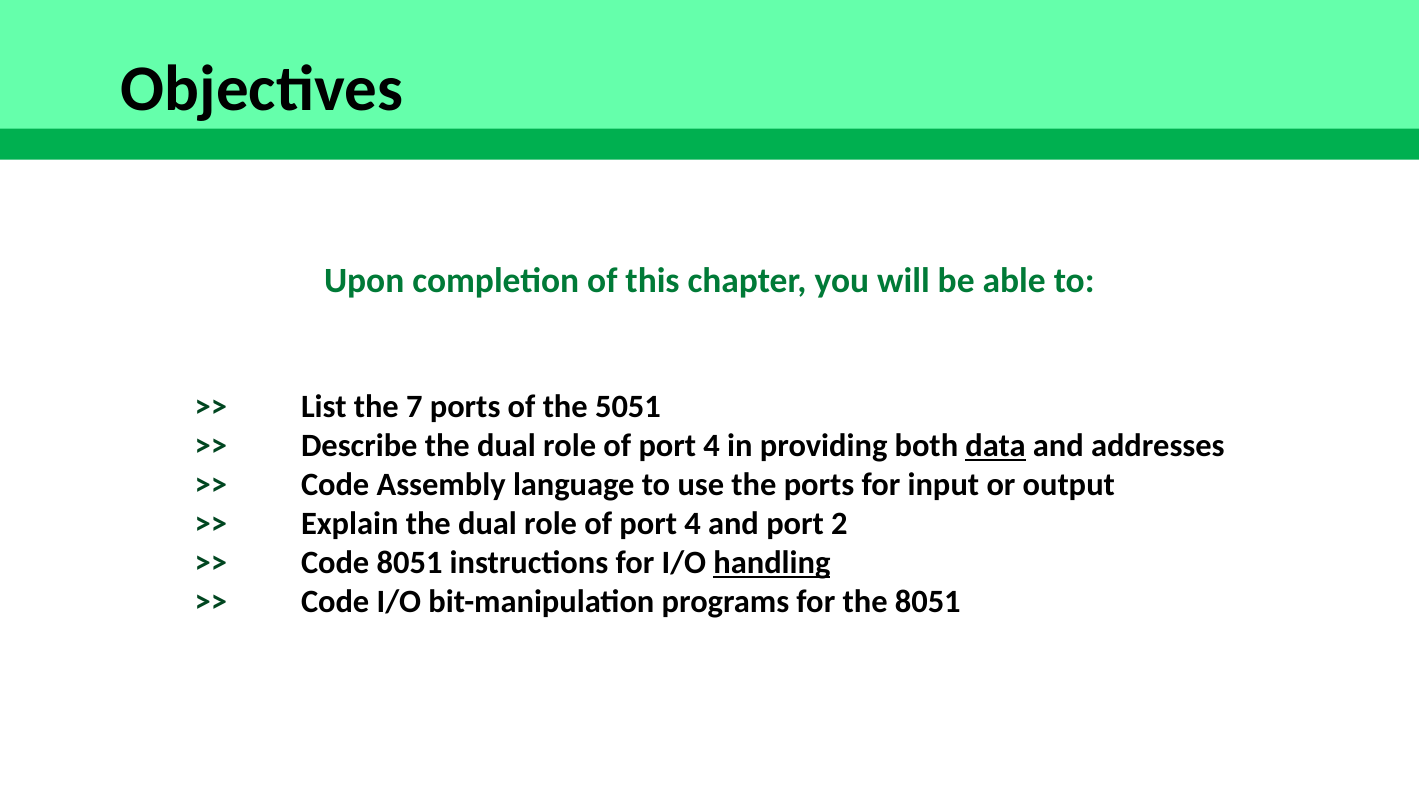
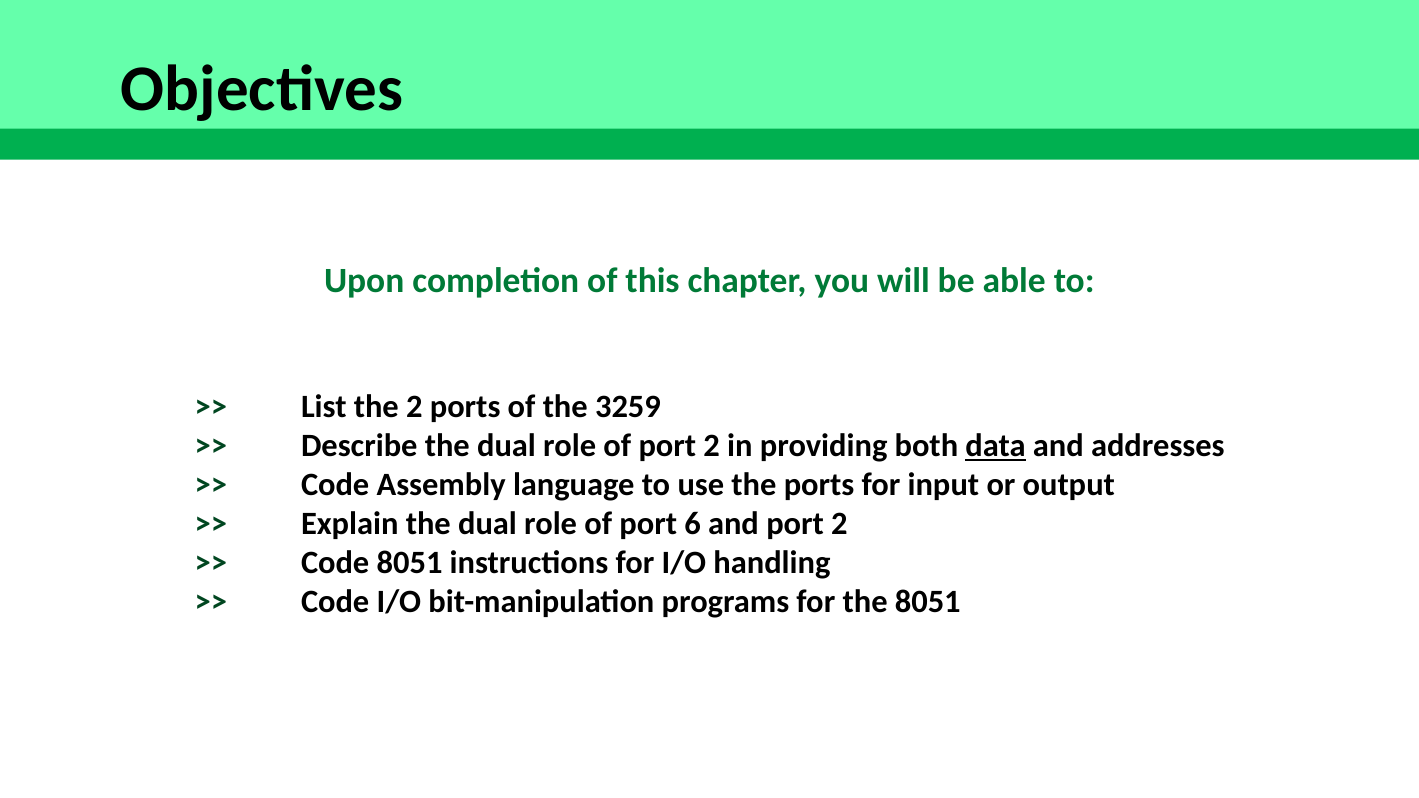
the 7: 7 -> 2 (414, 407)
5051: 5051 -> 3259 (628, 407)
4: 4 -> 2 (712, 446)
4: 4 -> 6 (693, 524)
handling underline: present -> none (772, 563)
